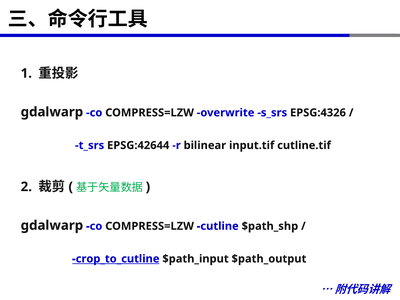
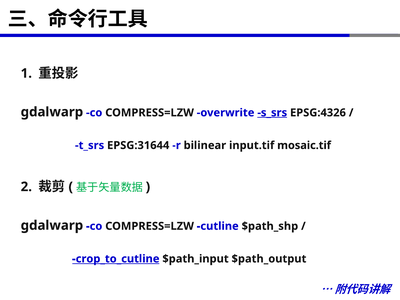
s_srs underline: none -> present (272, 113)
EPSG:42644: EPSG:42644 -> EPSG:31644 (138, 145)
cutline.tif: cutline.tif -> mosaic.tif (304, 145)
